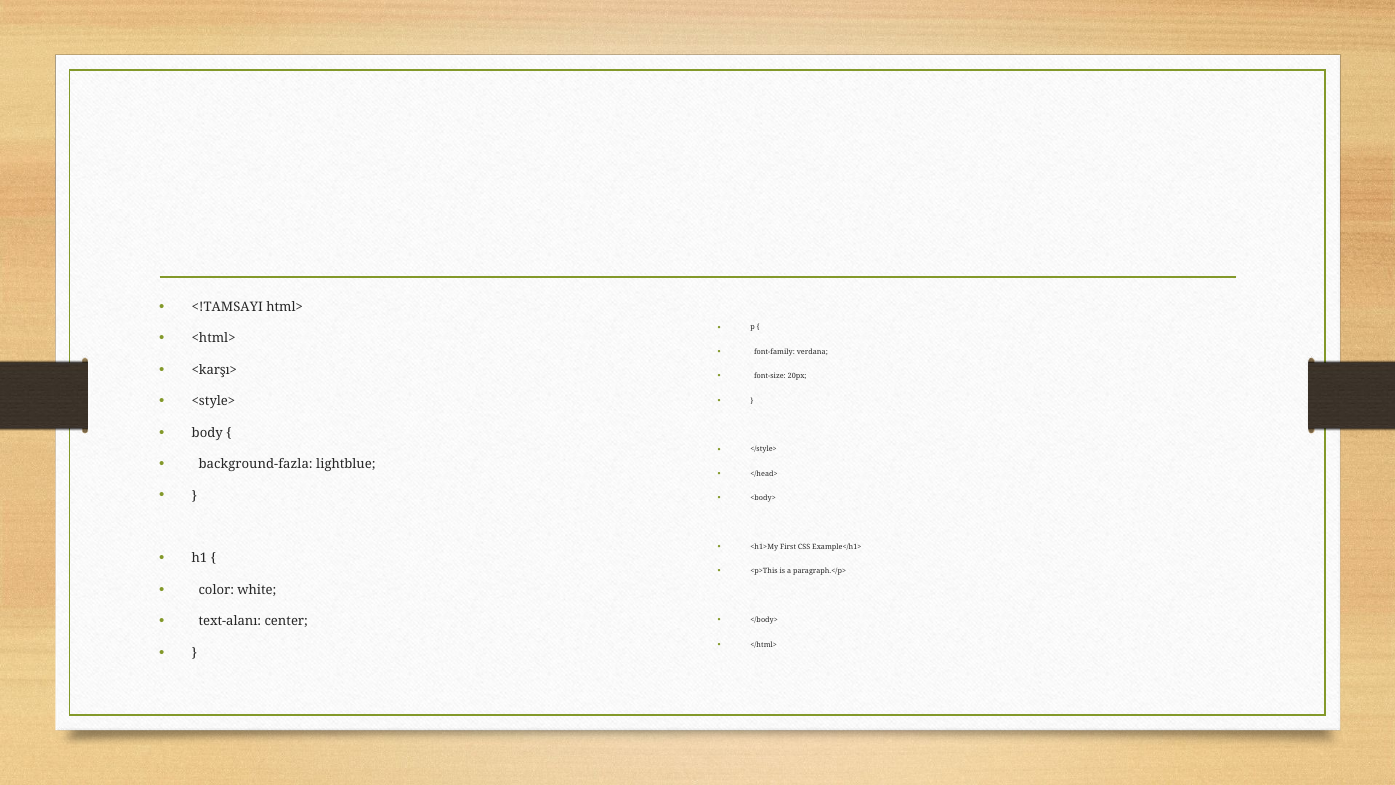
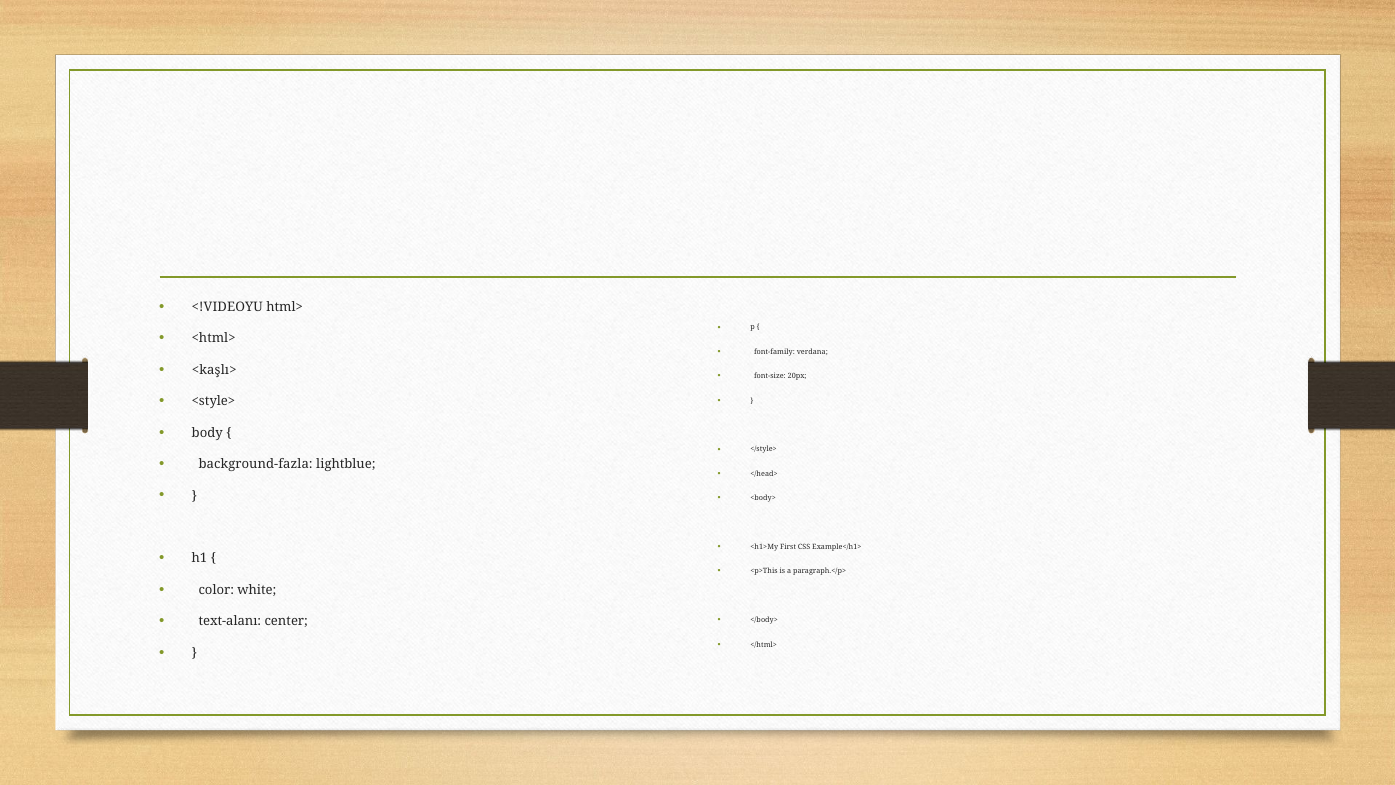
<!TAMSAYI: <!TAMSAYI -> <!VIDEOYU (227, 307)
<karşı>: <karşı> -> <kaşlı> (214, 370)
